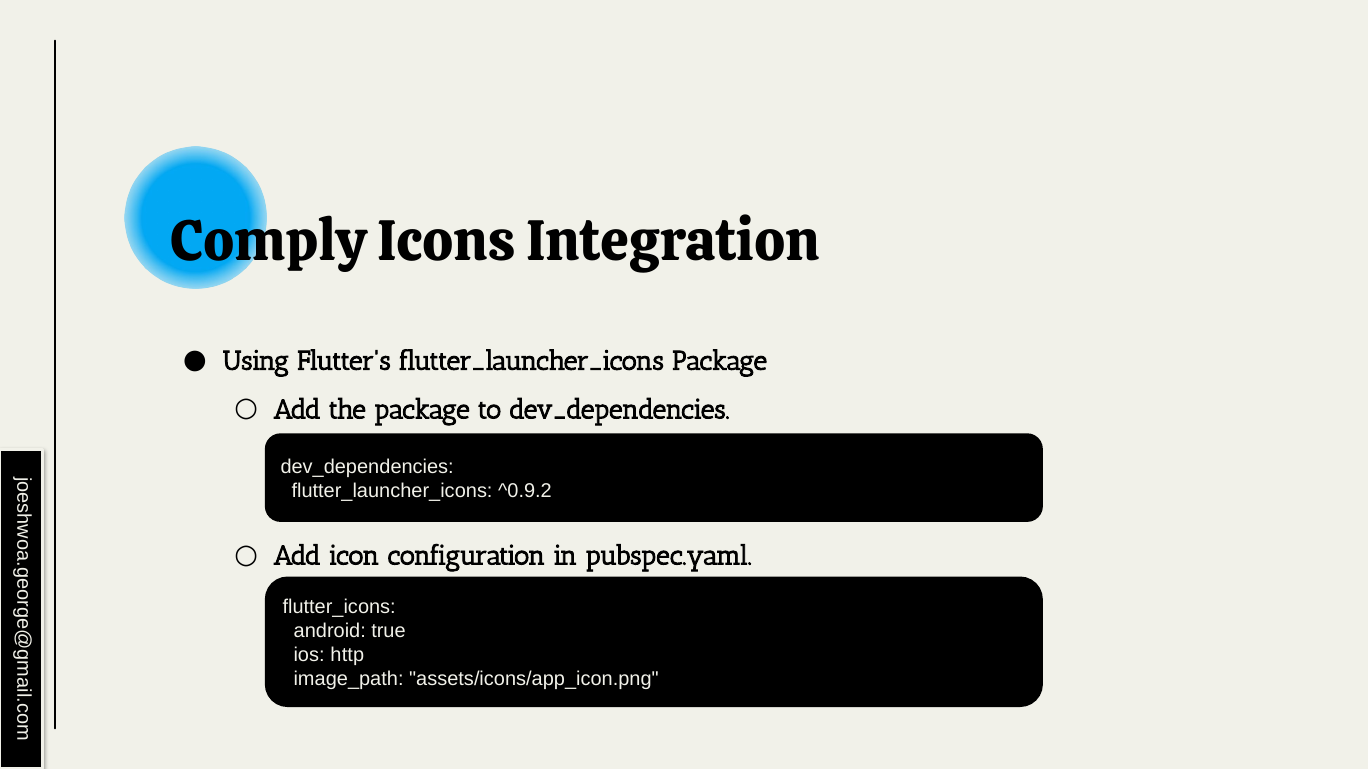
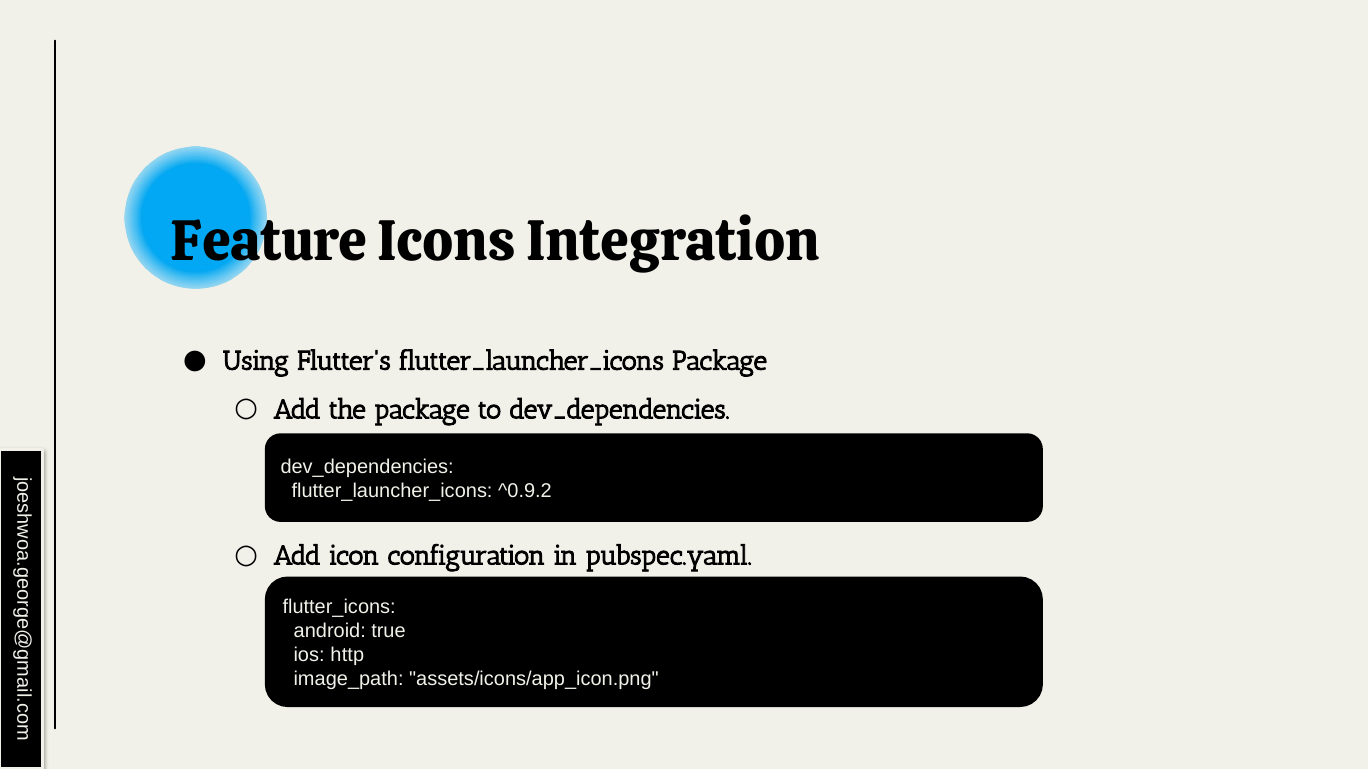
Comply: Comply -> Feature (269, 242)
